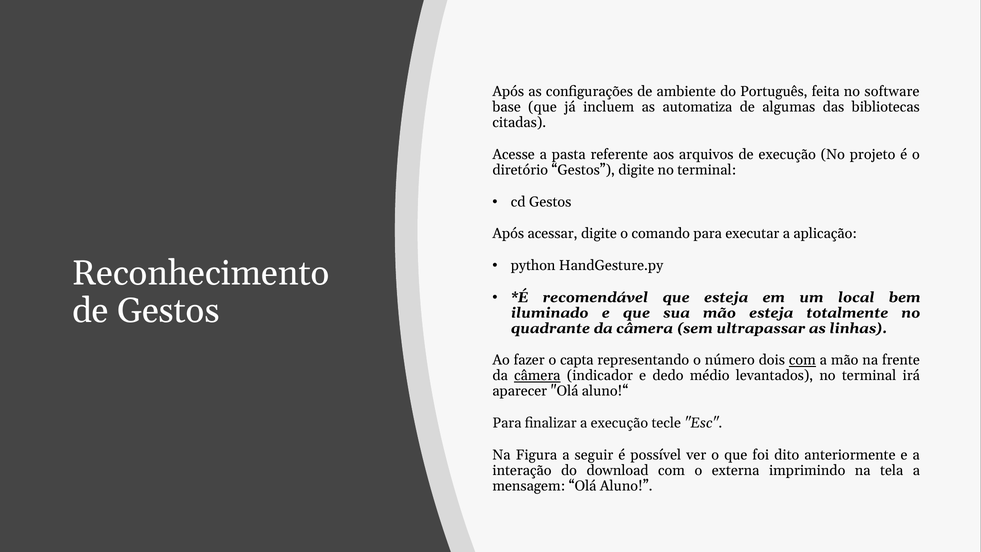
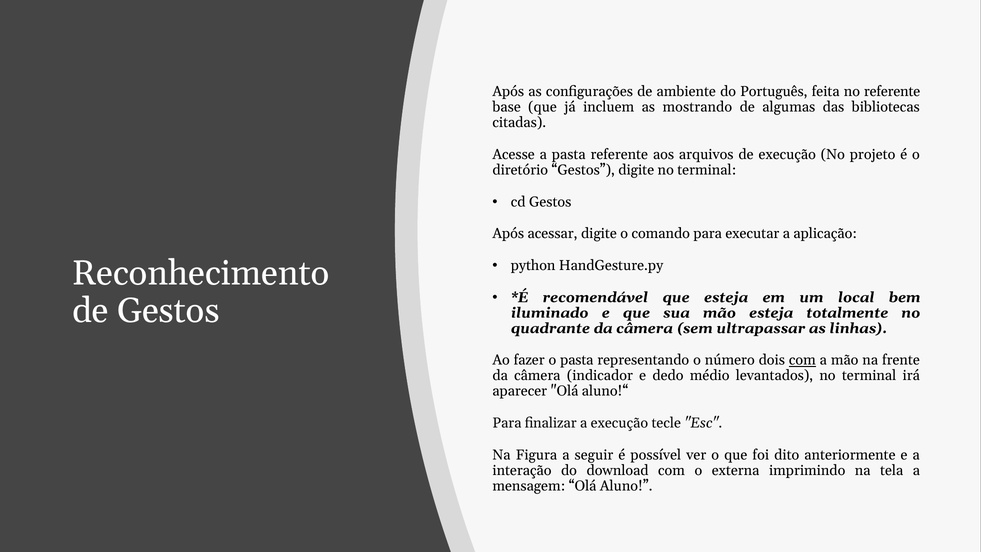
no software: software -> referente (892, 92)
automatiza: automatiza -> mostrando (697, 107)
o capta: capta -> pasta (577, 360)
câmera underline: present -> none (537, 376)
